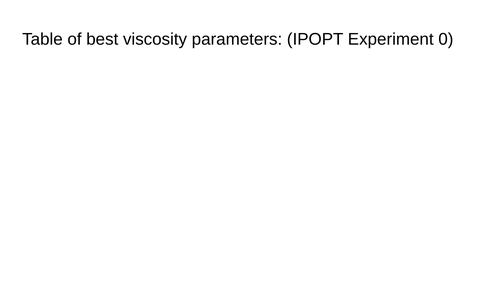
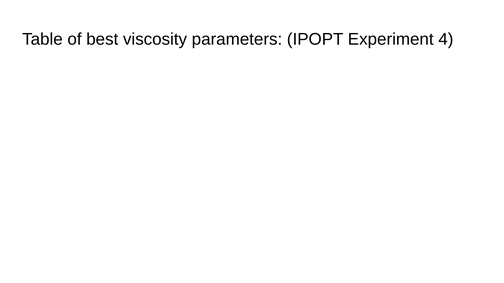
0: 0 -> 4 (446, 39)
